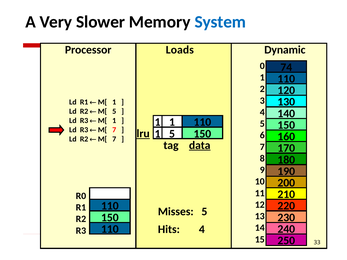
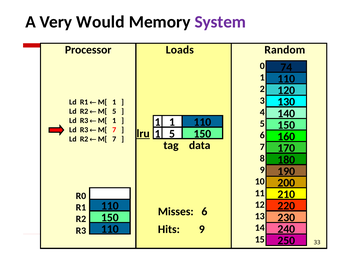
Slower: Slower -> Would (100, 22)
System colour: blue -> purple (220, 22)
Dynamic: Dynamic -> Random (285, 50)
data underline: present -> none (200, 145)
Misses 5: 5 -> 6 (204, 212)
Hits 4: 4 -> 9 (202, 230)
